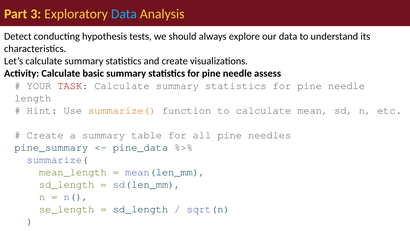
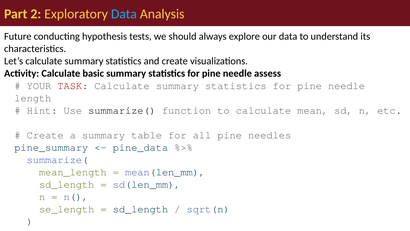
3: 3 -> 2 (36, 14)
Detect: Detect -> Future (18, 36)
summarize( colour: orange -> black (122, 110)
